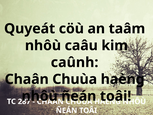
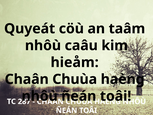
caûnh: caûnh -> hieåm (75, 62)
